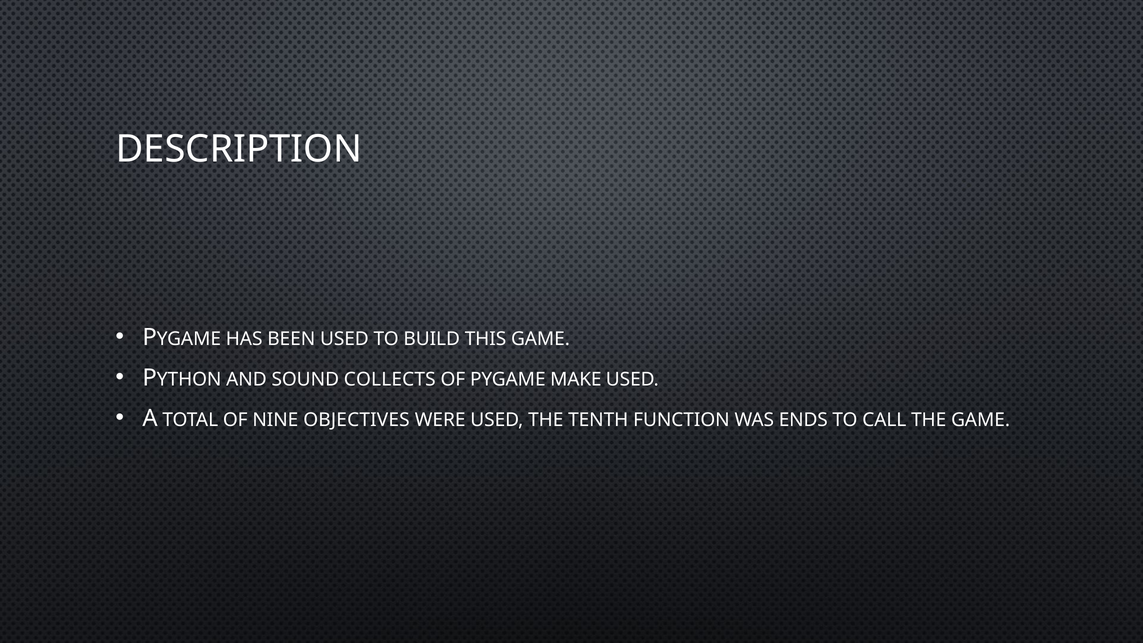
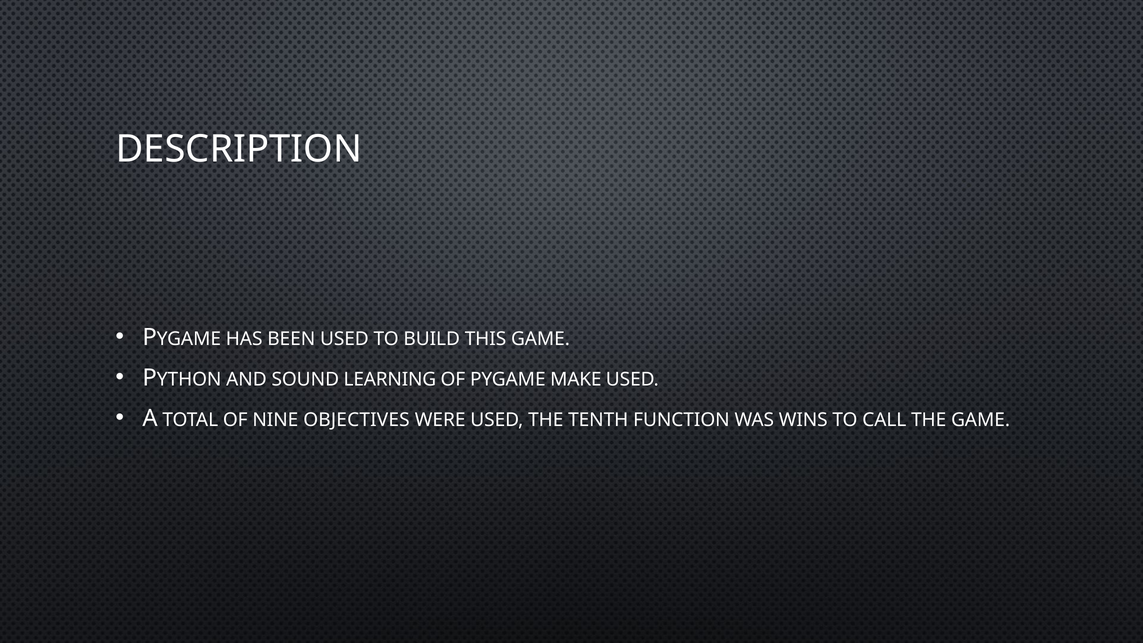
COLLECTS: COLLECTS -> LEARNING (390, 379)
ENDS: ENDS -> WINS (803, 420)
